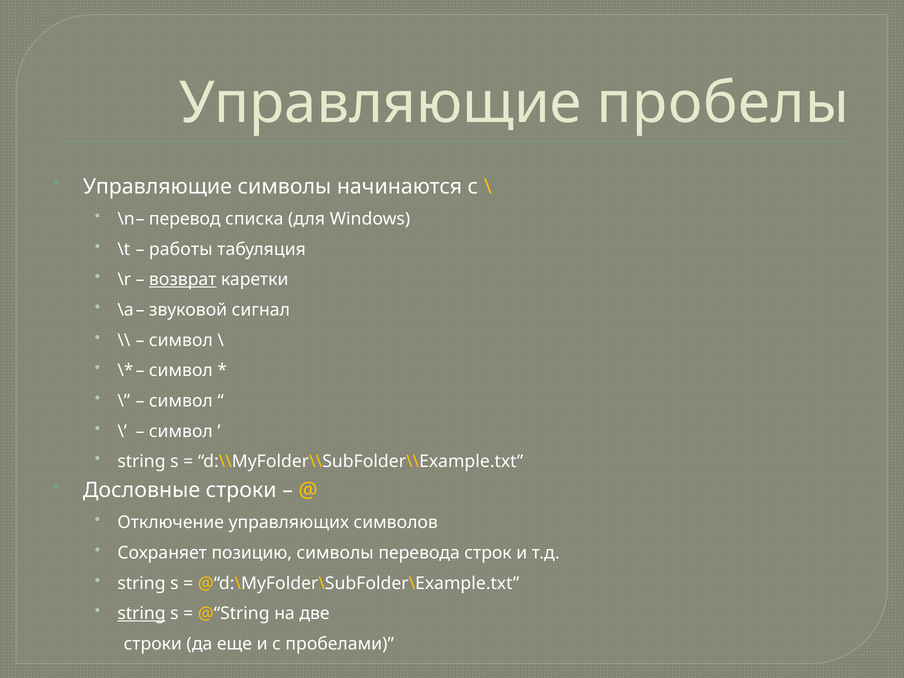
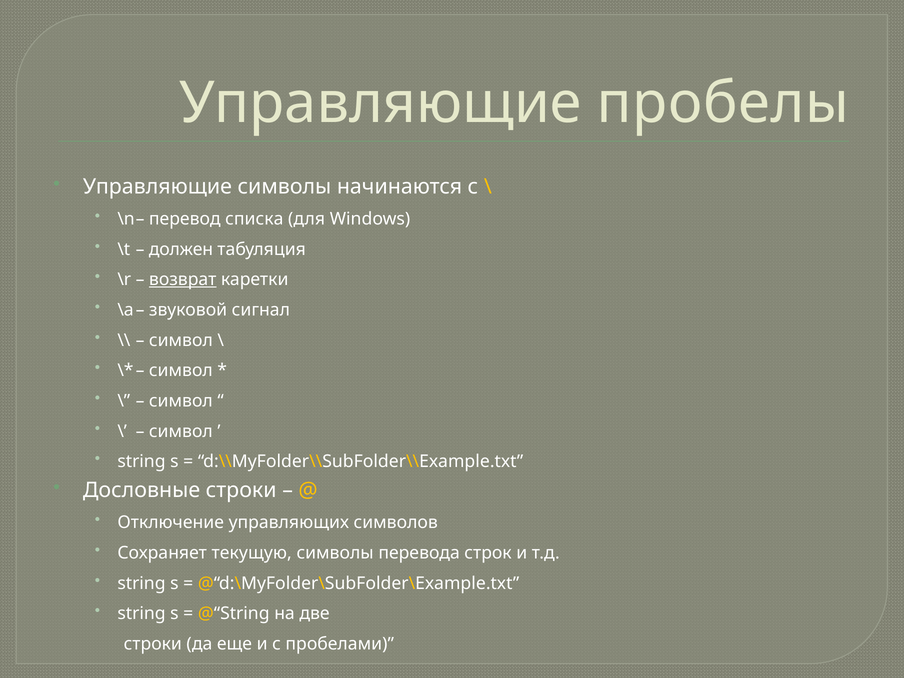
работы: работы -> должен (181, 249)
позицию: позицию -> текущую (252, 553)
string underline: present -> none (142, 614)
